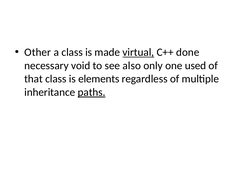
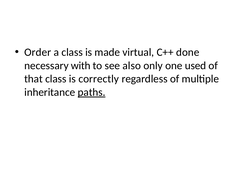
Other: Other -> Order (38, 52)
virtual underline: present -> none (138, 52)
void: void -> with (81, 66)
elements: elements -> correctly (99, 79)
